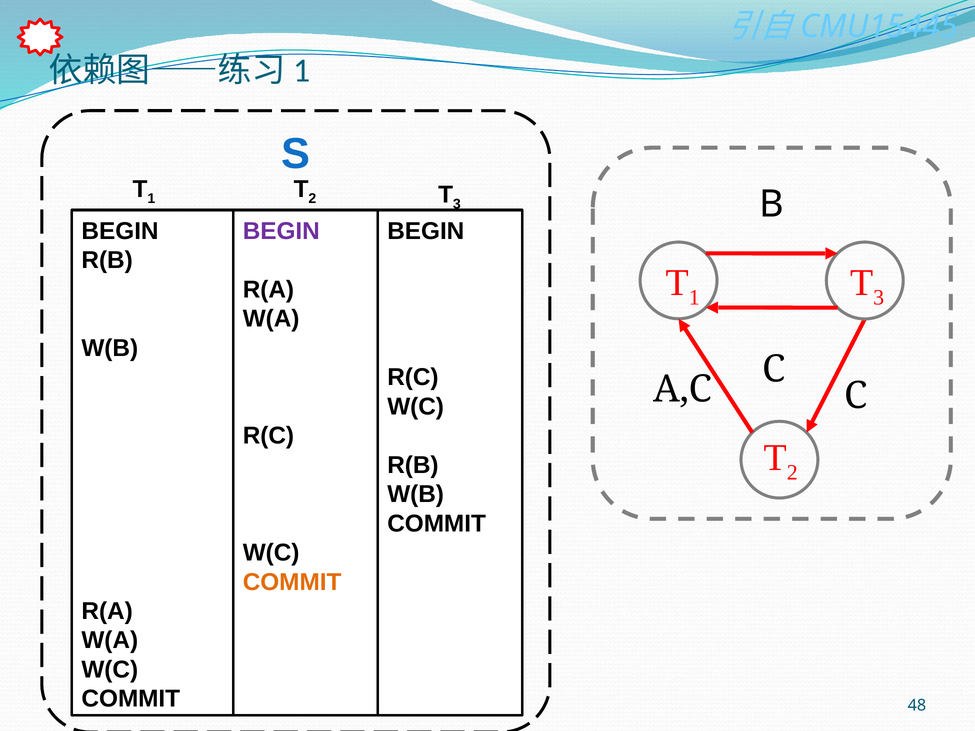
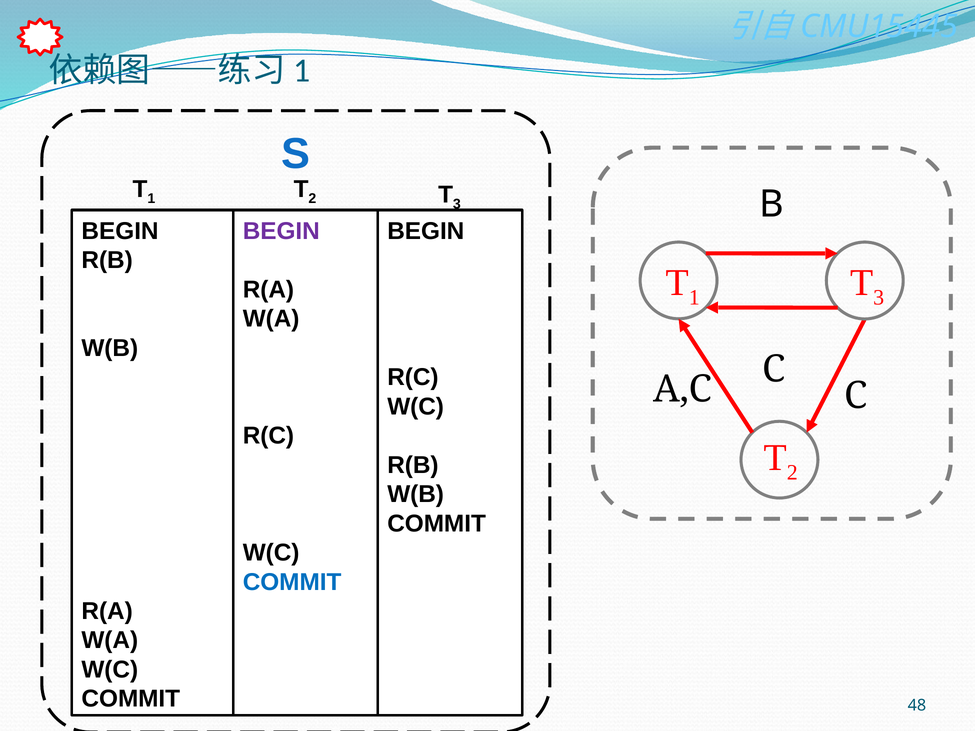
COMMIT colour: orange -> blue (292, 582)
